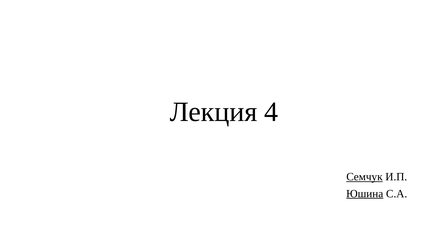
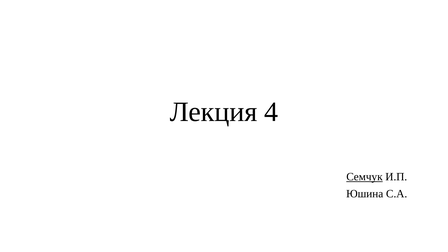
Юшина underline: present -> none (365, 194)
